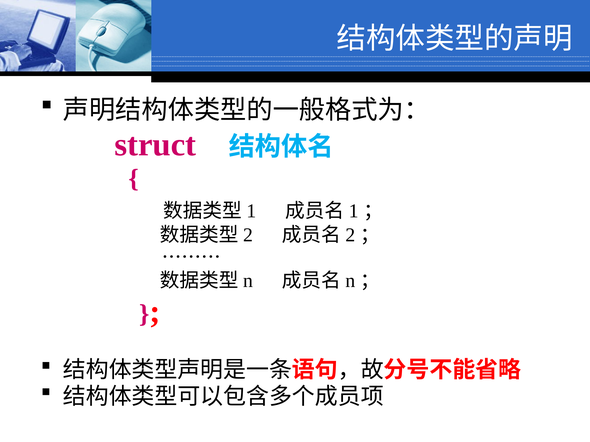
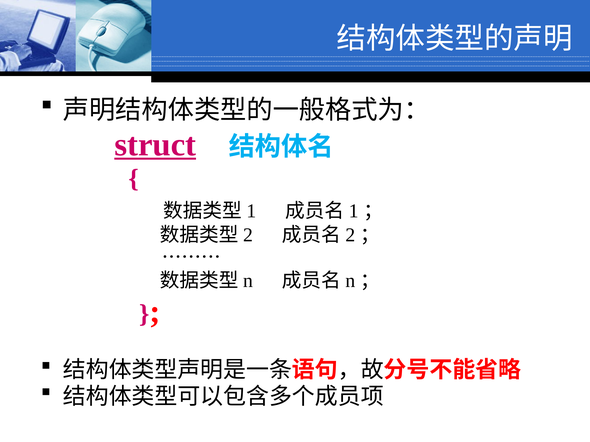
struct underline: none -> present (155, 145)
